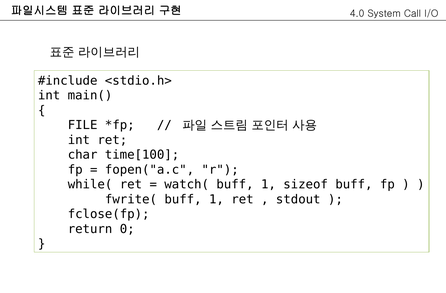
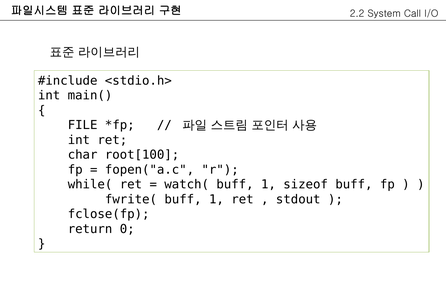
4.0: 4.0 -> 2.2 (357, 13)
time[100: time[100 -> root[100 (142, 155)
